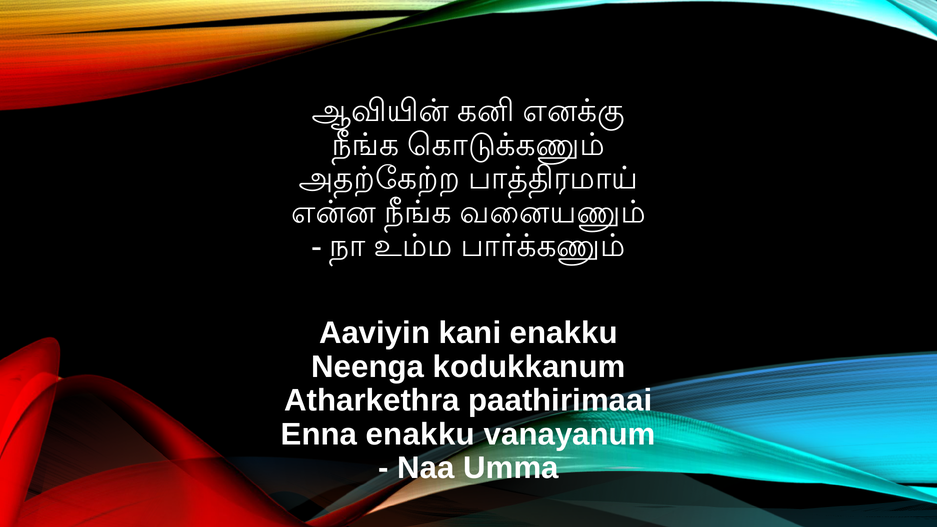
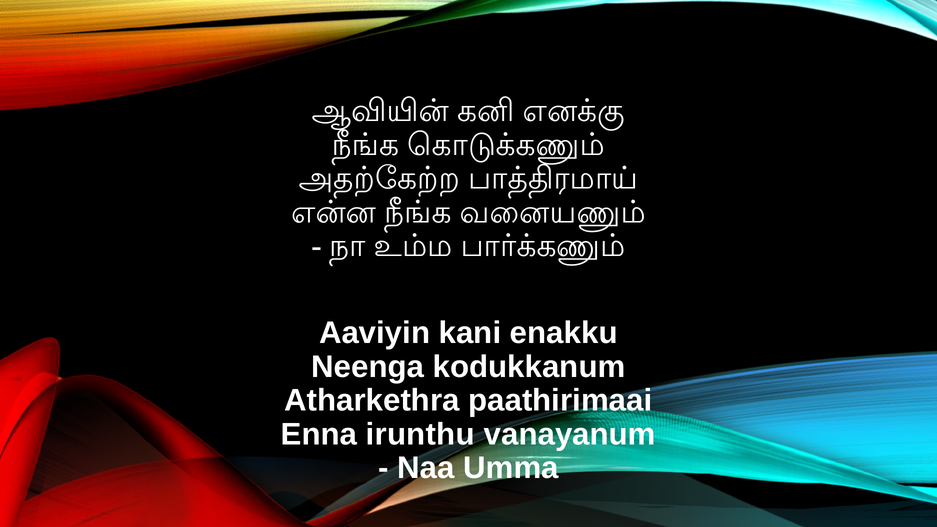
Enna enakku: enakku -> irunthu (420, 434)
